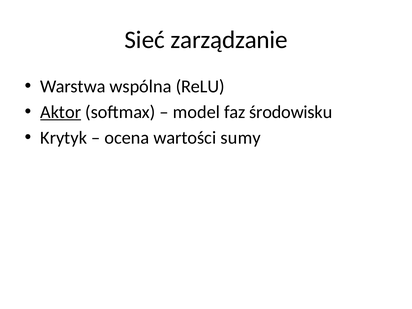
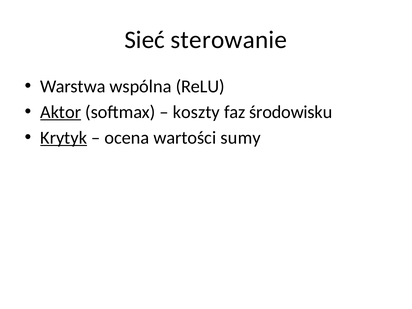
zarządzanie: zarządzanie -> sterowanie (229, 40)
model: model -> koszty (196, 112)
Krytyk underline: none -> present (64, 138)
